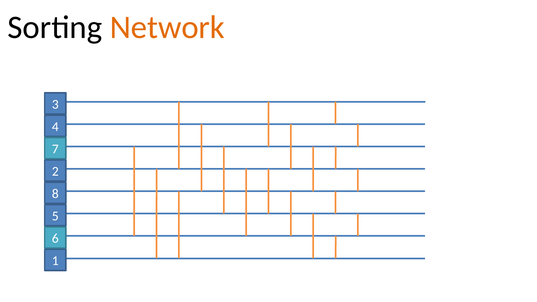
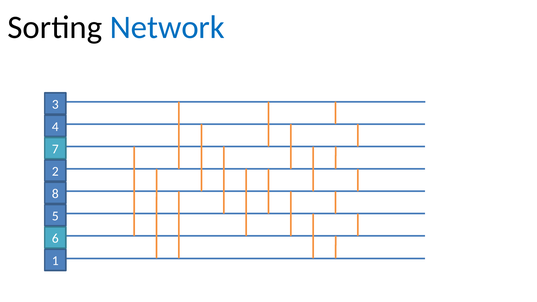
Network colour: orange -> blue (167, 27)
